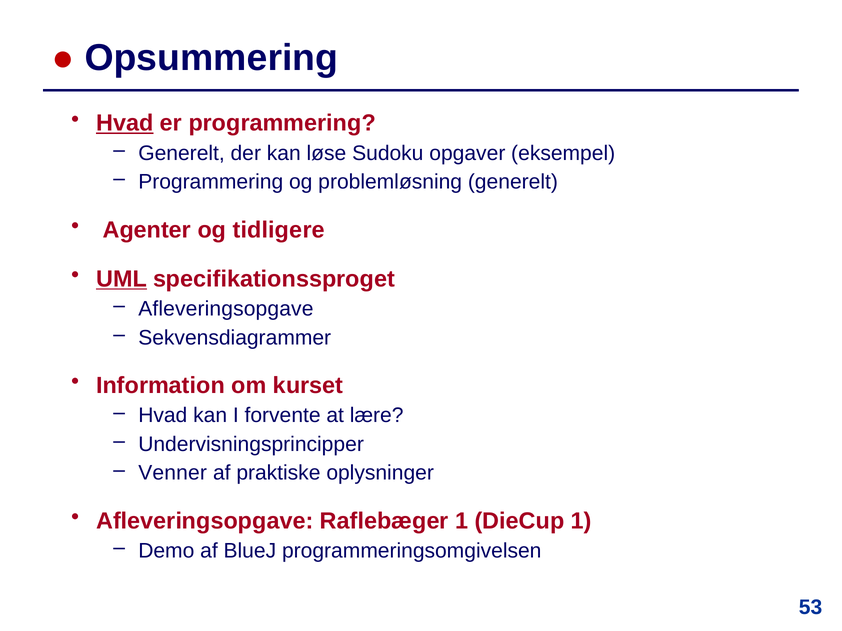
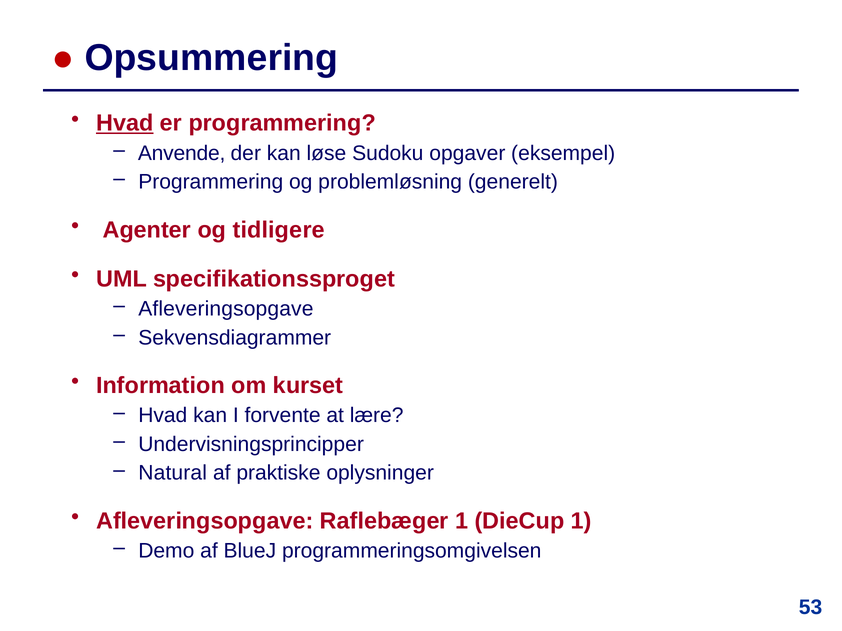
Generelt: Generelt -> Anvende (182, 153)
UML underline: present -> none (122, 279)
Venner: Venner -> Natural (173, 473)
